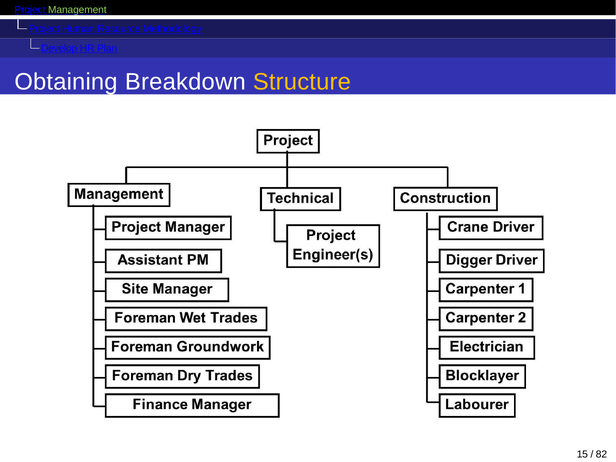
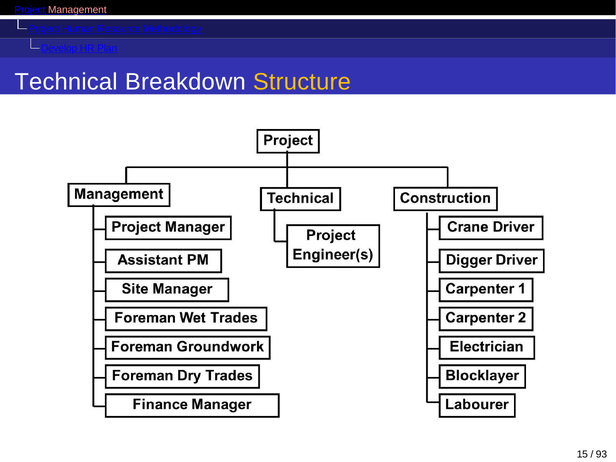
Management colour: light green -> pink (77, 10)
Obtaining: Obtaining -> Technical (66, 82)
82: 82 -> 93 (601, 455)
